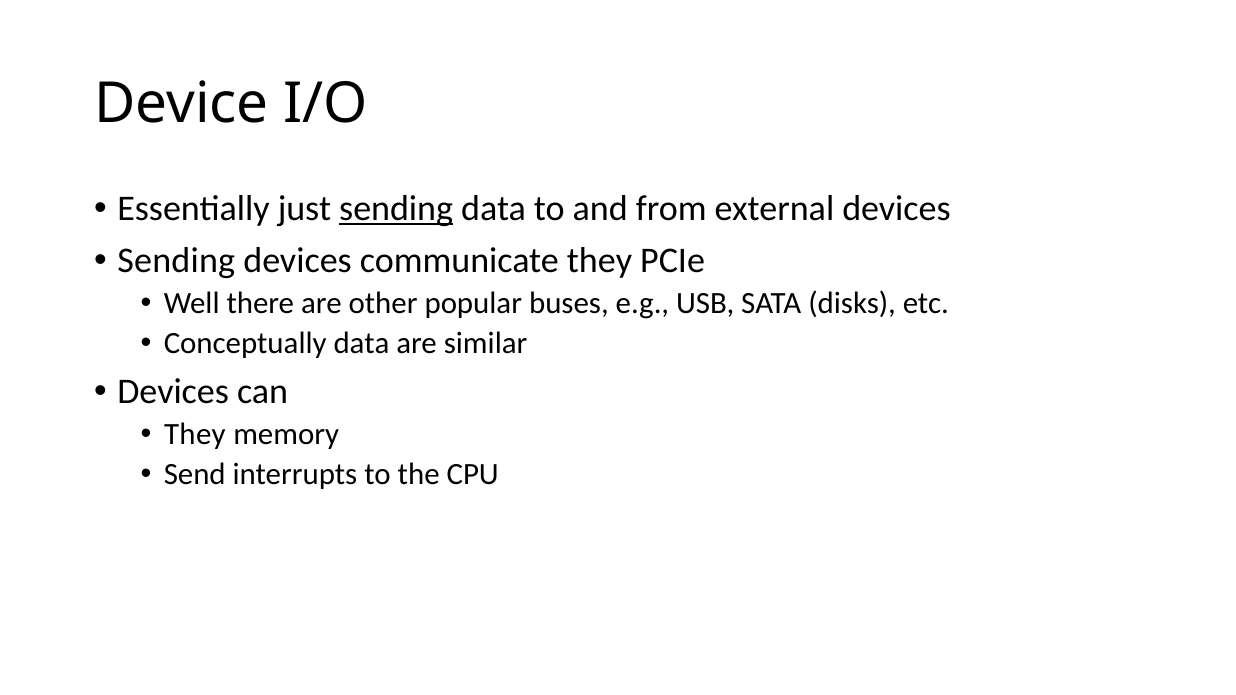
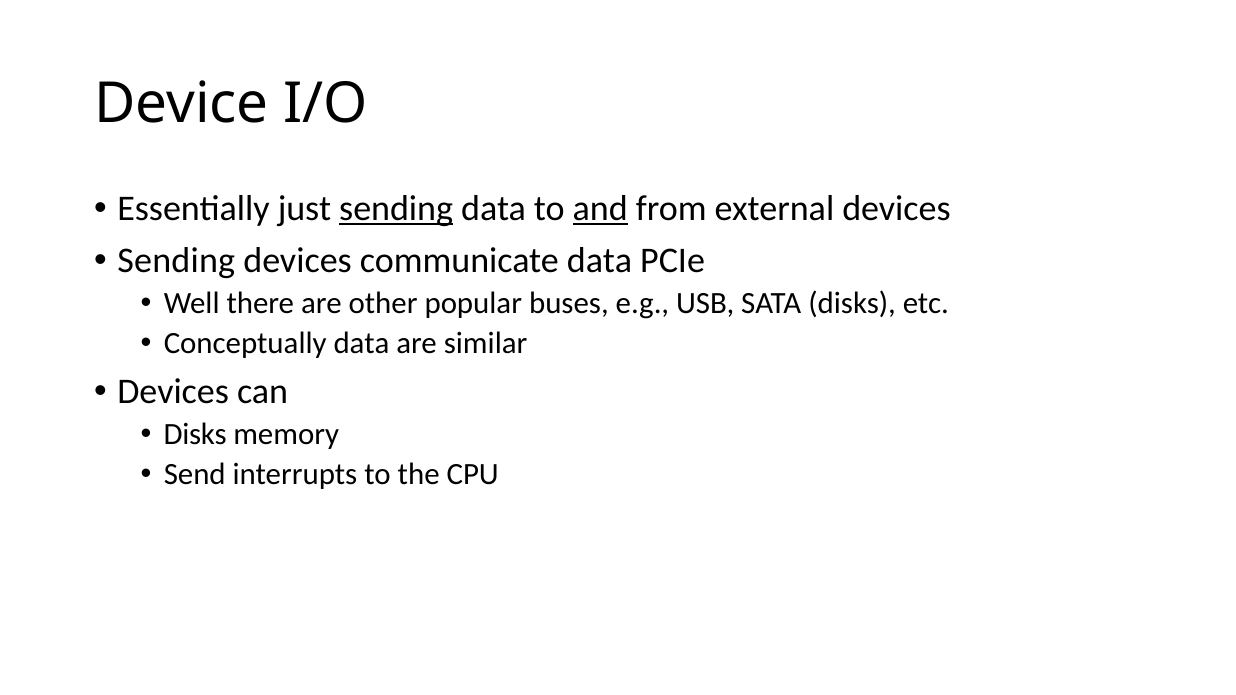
and underline: none -> present (600, 209)
communicate they: they -> data (600, 261)
They: They -> Disks (195, 435)
